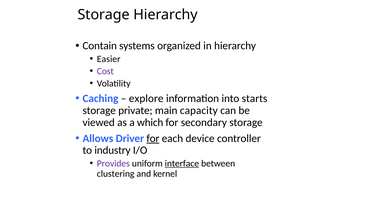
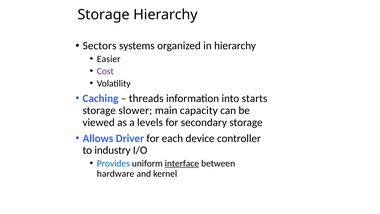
Contain: Contain -> Sectors (100, 46)
explore: explore -> threads (146, 98)
private: private -> slower (135, 110)
which: which -> levels (150, 122)
for underline: present -> none (153, 138)
Provides colour: purple -> blue (113, 163)
clustering: clustering -> hardware (116, 173)
